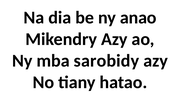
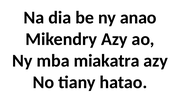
sarobidy: sarobidy -> miakatra (107, 61)
